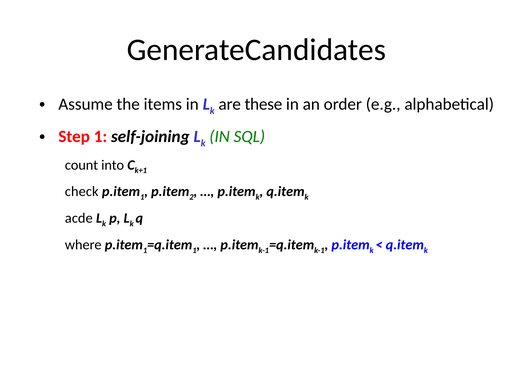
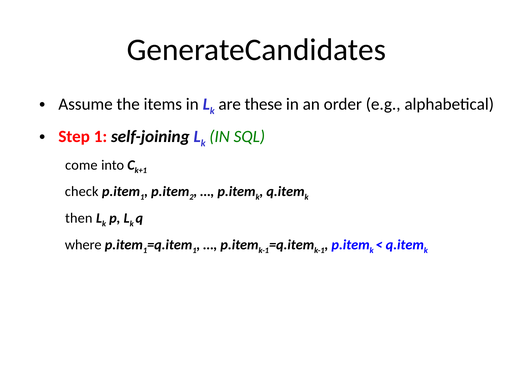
count: count -> come (81, 165)
acde: acde -> then (79, 218)
